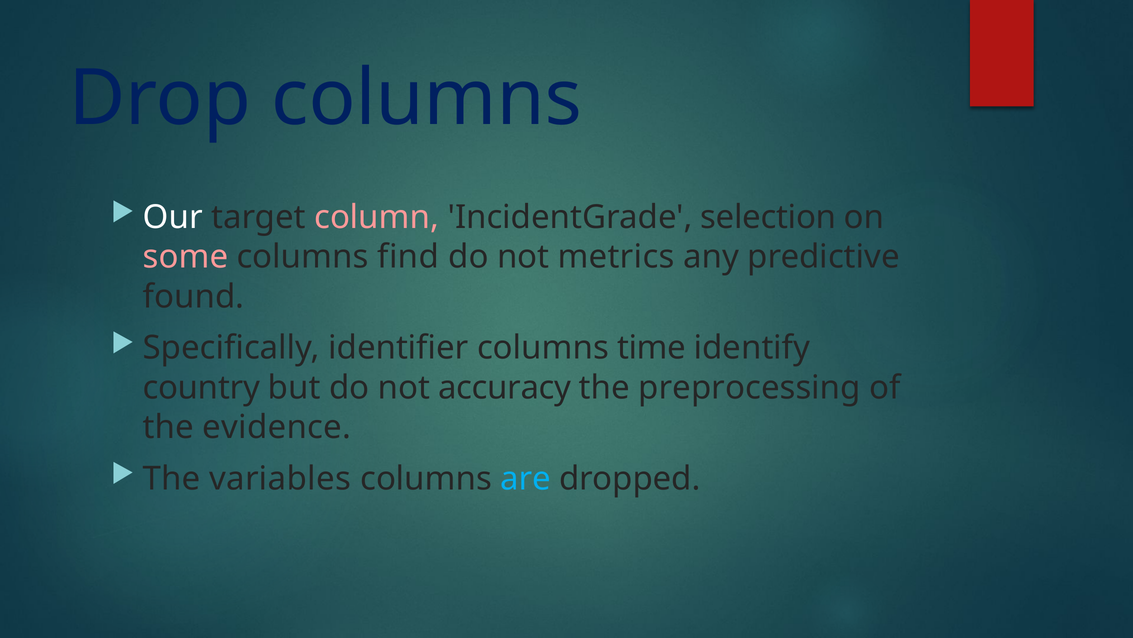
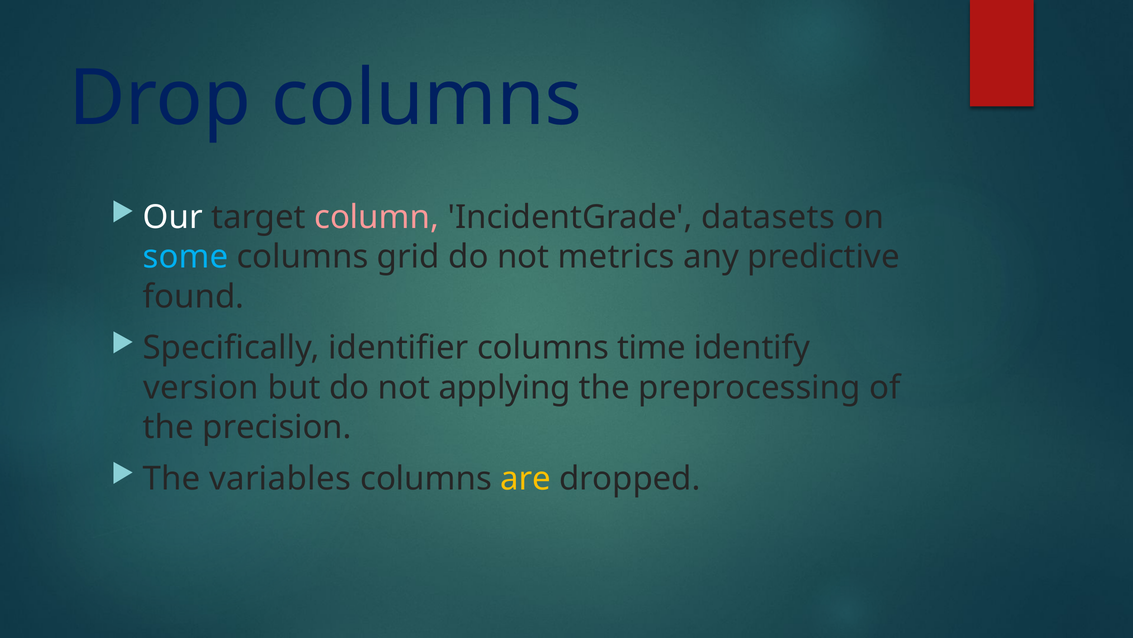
selection: selection -> datasets (768, 217)
some colour: pink -> light blue (186, 257)
find: find -> grid (408, 257)
country: country -> version (201, 387)
accuracy: accuracy -> applying (505, 387)
evidence: evidence -> precision (277, 427)
are colour: light blue -> yellow (526, 478)
